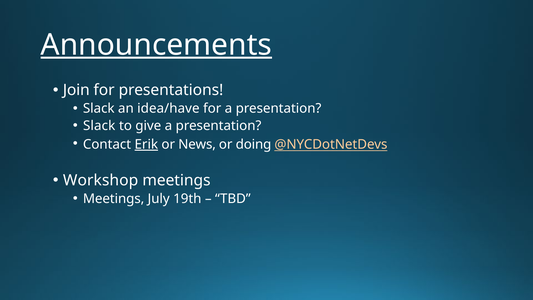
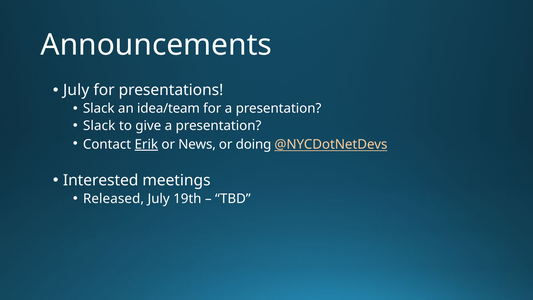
Announcements underline: present -> none (156, 45)
Join: Join -> July (76, 90)
idea/have: idea/have -> idea/team (168, 108)
Workshop: Workshop -> Interested (101, 180)
Meetings: Meetings -> Released (113, 199)
